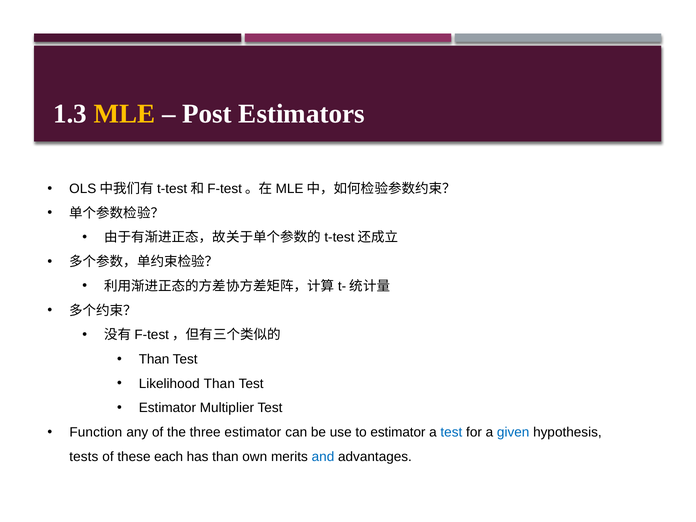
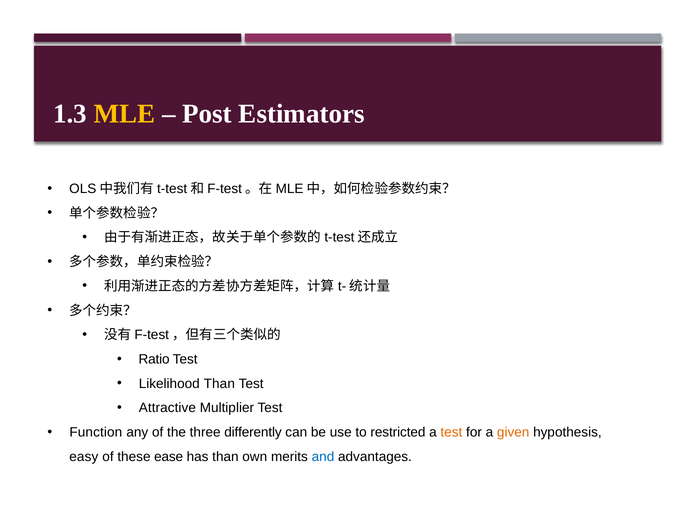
Than: Than -> Ratio (154, 359)
Estimator: Estimator -> Attractive (167, 408)
three estimator: estimator -> differently (253, 432)
to estimator: estimator -> restricted (398, 432)
test colour: blue -> orange (451, 432)
given colour: blue -> orange (513, 432)
tests: tests -> easy (84, 457)
each: each -> ease (169, 457)
